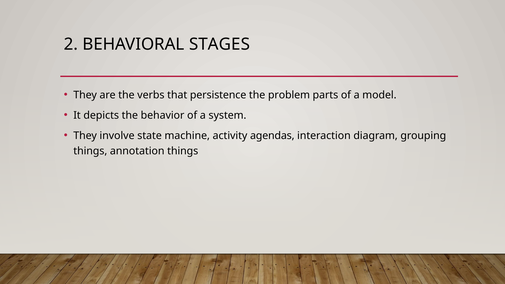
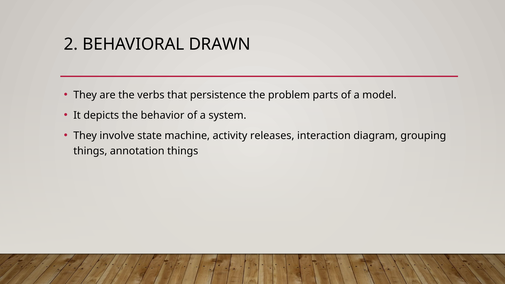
STAGES: STAGES -> DRAWN (220, 44)
agendas: agendas -> releases (272, 136)
